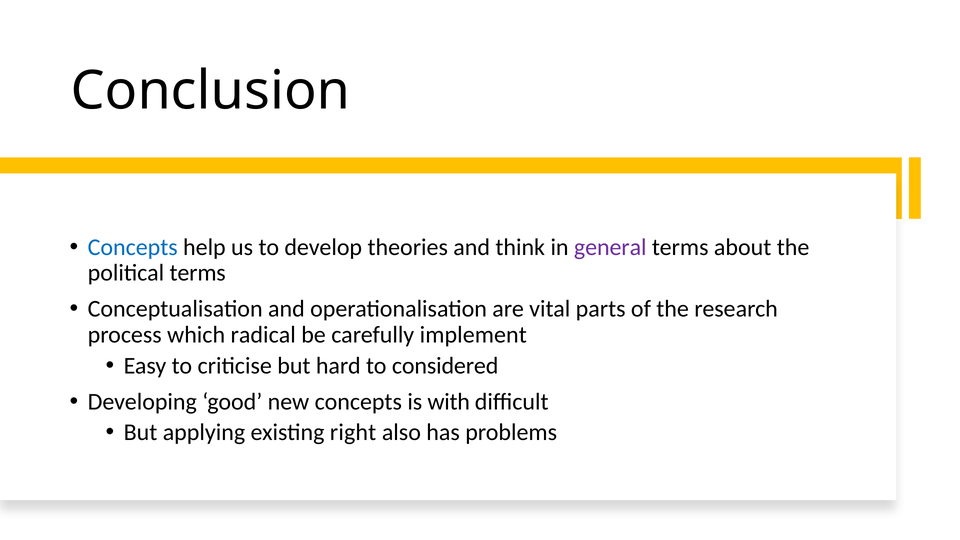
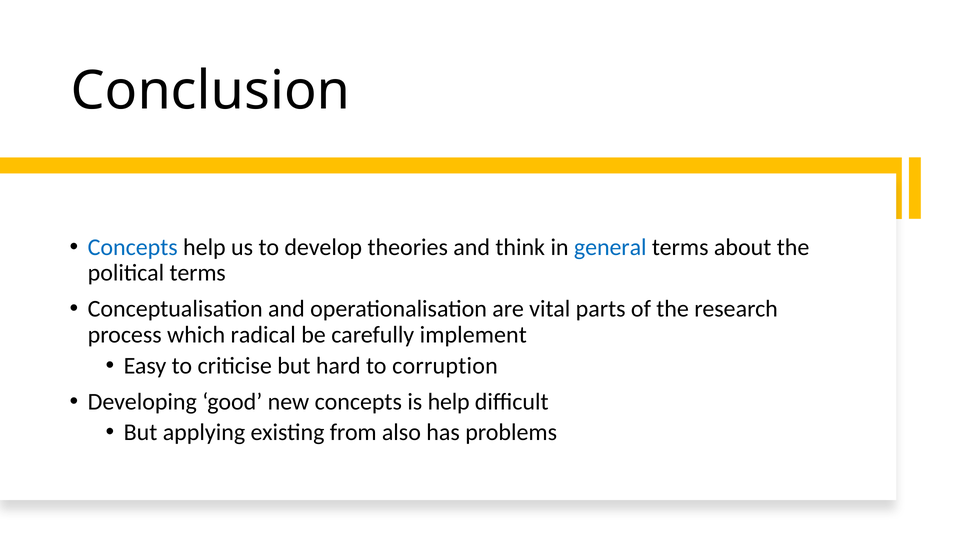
general colour: purple -> blue (610, 247)
considered: considered -> corruption (445, 366)
is with: with -> help (449, 402)
right: right -> from (353, 433)
